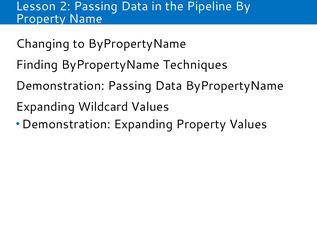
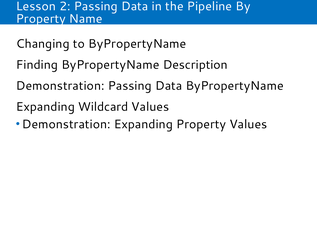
Techniques: Techniques -> Description (195, 65)
